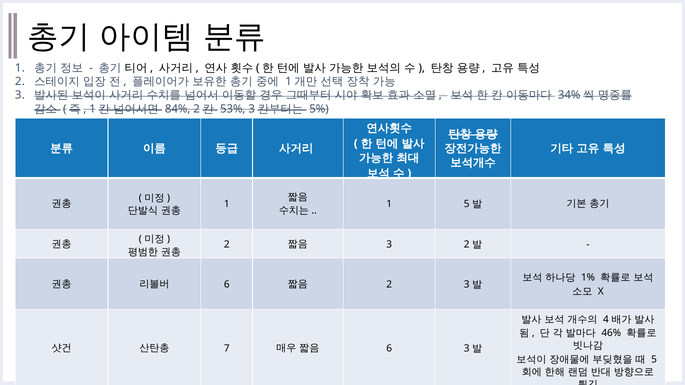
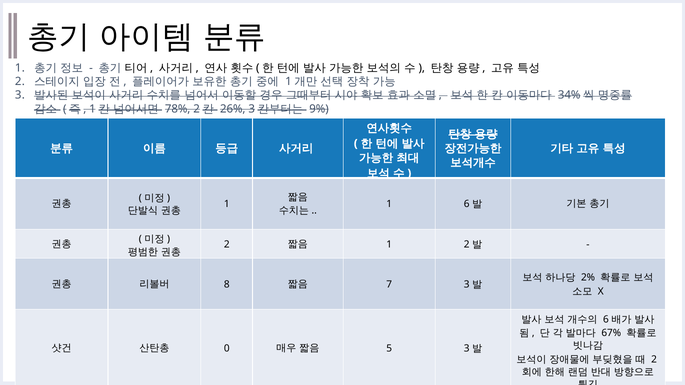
84%: 84% -> 78% (178, 109)
53%: 53% -> 26% (233, 109)
5%: 5% -> 9% (319, 109)
1 5: 5 -> 6 (467, 204)
3: 3 -> 1 (389, 244)
1%: 1% -> 2% (588, 278)
6: 6 -> 8 (227, 285)
2: 2 -> 7 (389, 285)
4: 4 -> 6 (606, 320)
46%: 46% -> 67% (611, 333)
7: 7 -> 0 (227, 349)
6: 6 -> 5 (389, 349)
5: 5 -> 2 (654, 360)
